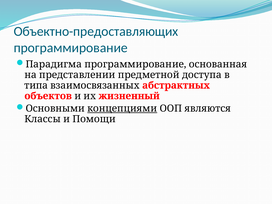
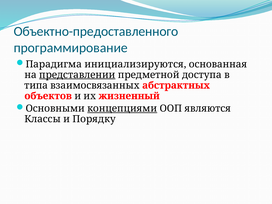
Объектно-предоставляющих: Объектно-предоставляющих -> Объектно-предоставленного (96, 31)
Парадигма программирование: программирование -> инициализируются (135, 64)
представлении underline: none -> present (77, 75)
Помощи: Помощи -> Порядку (94, 119)
